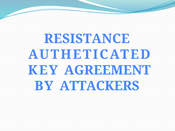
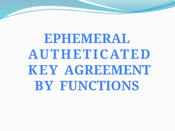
RESISTANCE: RESISTANCE -> EPHEMERAL (87, 39)
ATTACKERS: ATTACKERS -> FUNCTIONS (99, 86)
